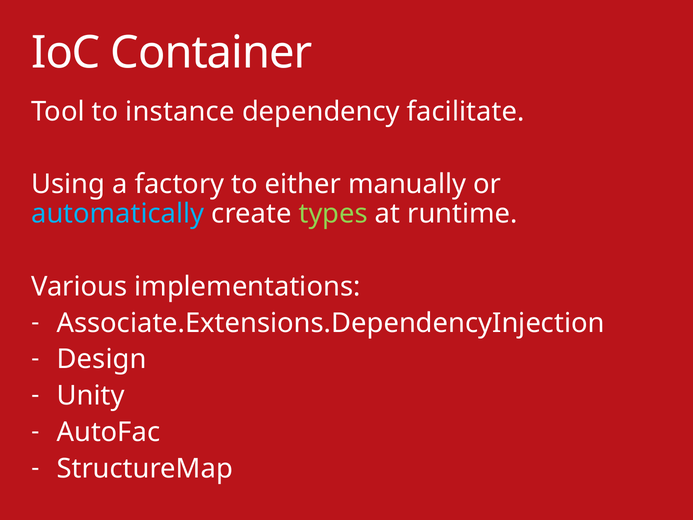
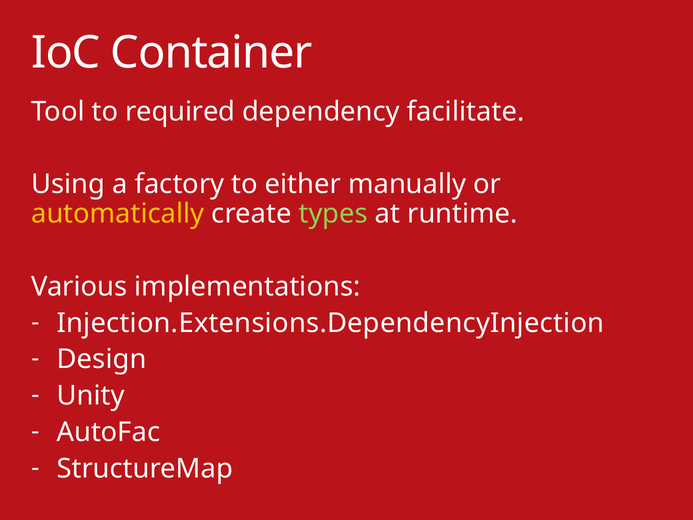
instance: instance -> required (180, 112)
automatically colour: light blue -> yellow (118, 214)
Associate.Extensions.DependencyInjection: Associate.Extensions.DependencyInjection -> Injection.Extensions.DependencyInjection (331, 323)
